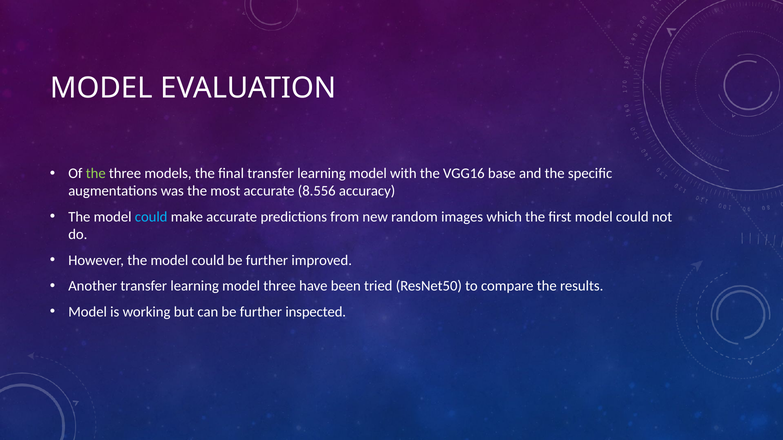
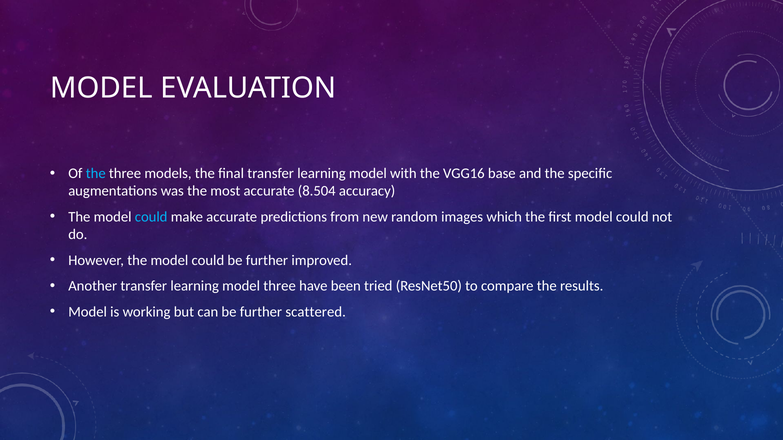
the colour: light green -> light blue (96, 174)
8.556: 8.556 -> 8.504 (317, 191)
inspected: inspected -> scattered (316, 312)
